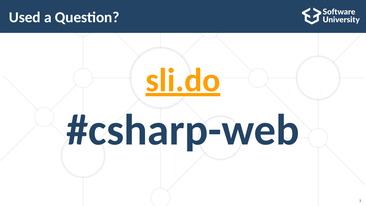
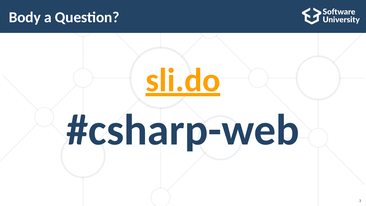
Used: Used -> Body (25, 17)
